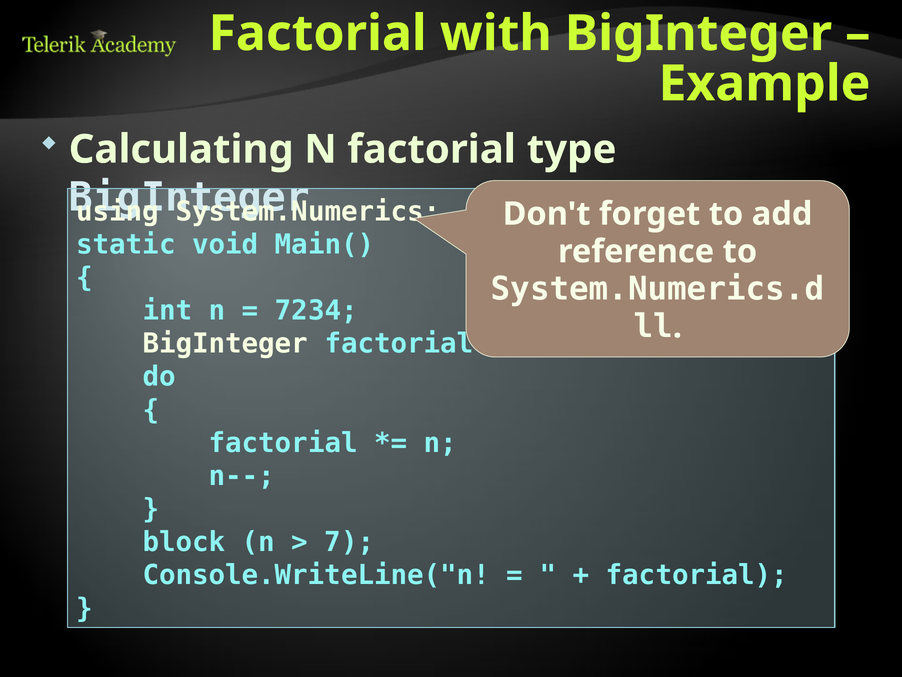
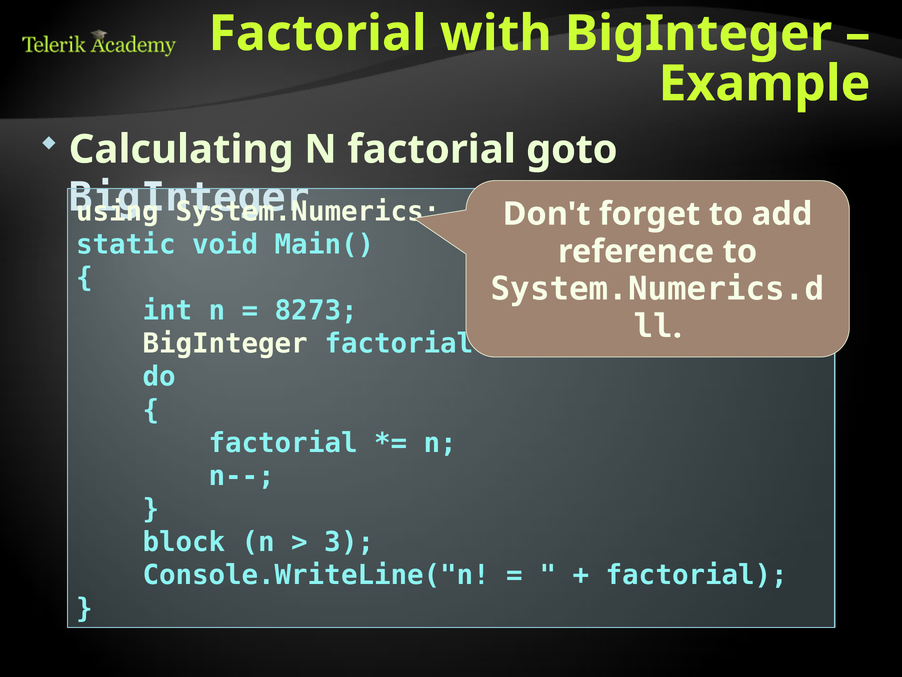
type: type -> goto (572, 149)
7234: 7234 -> 8273 (316, 310)
7: 7 -> 3 (349, 542)
